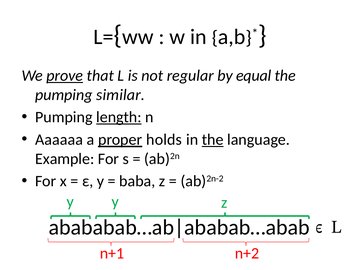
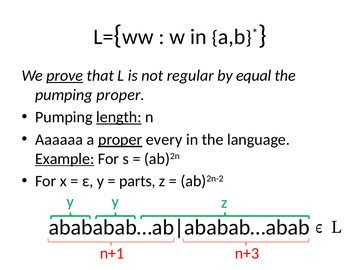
pumping similar: similar -> proper (121, 95)
holds: holds -> every (164, 140)
the underline: present -> none (213, 140)
Example underline: none -> present (65, 159)
baba: baba -> parts (137, 181)
n+2: n+2 -> n+3 (247, 253)
